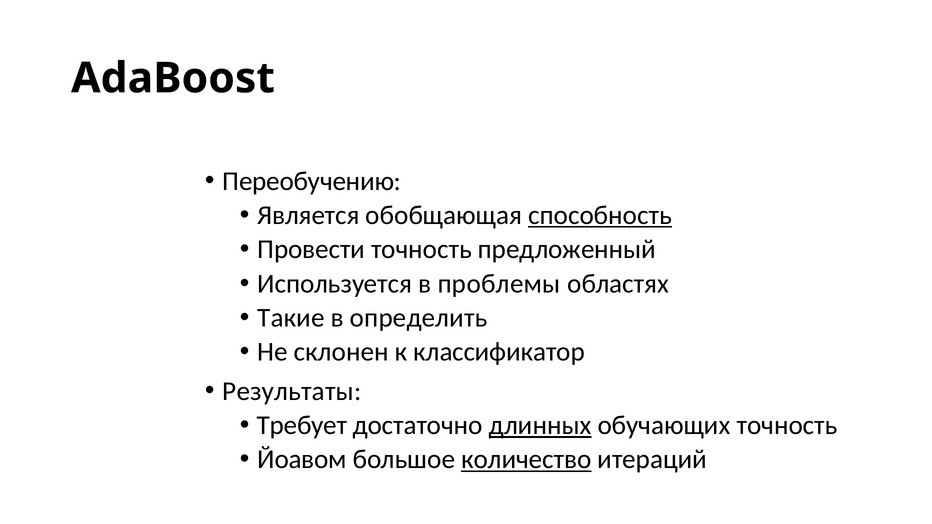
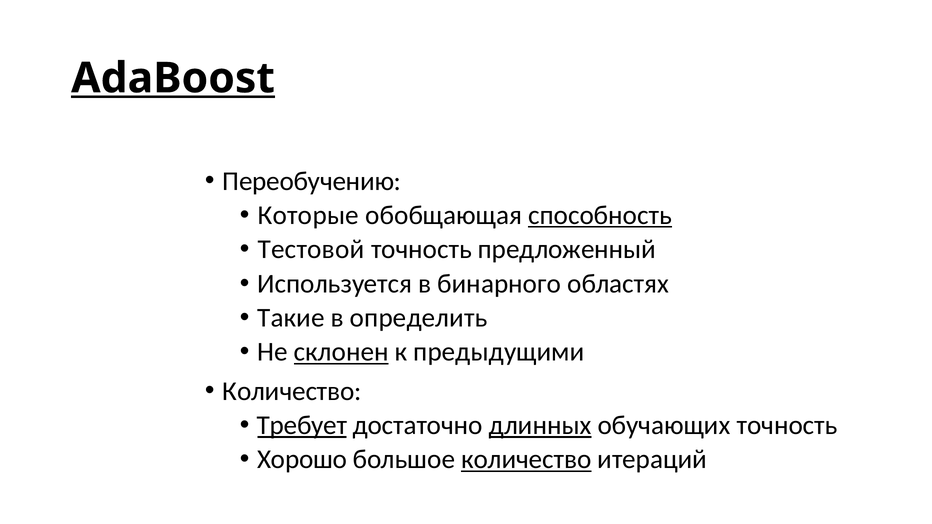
AdaBoost underline: none -> present (173, 78)
Является: Является -> Которые (308, 215)
Провести: Провести -> Тестовой (311, 250)
проблемы: проблемы -> бинарного (499, 284)
склонен underline: none -> present (341, 352)
классификатор: классификатор -> предыдущими (499, 352)
Результаты: Результаты -> Количество (292, 391)
Требует underline: none -> present (302, 425)
Йоавом: Йоавом -> Хорошо (302, 460)
